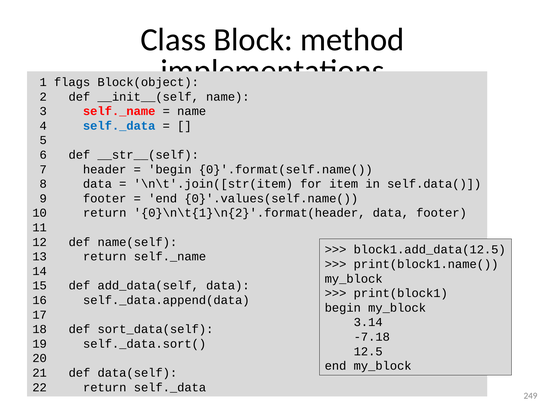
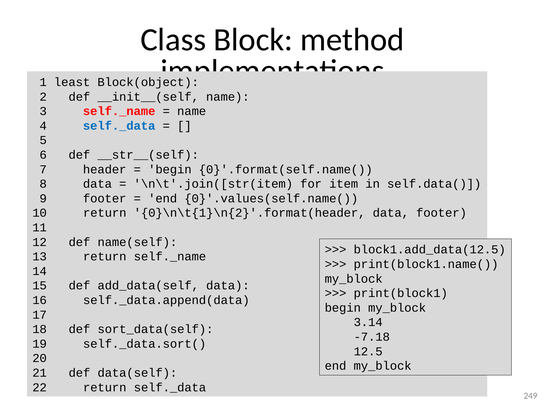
flags: flags -> least (72, 82)
